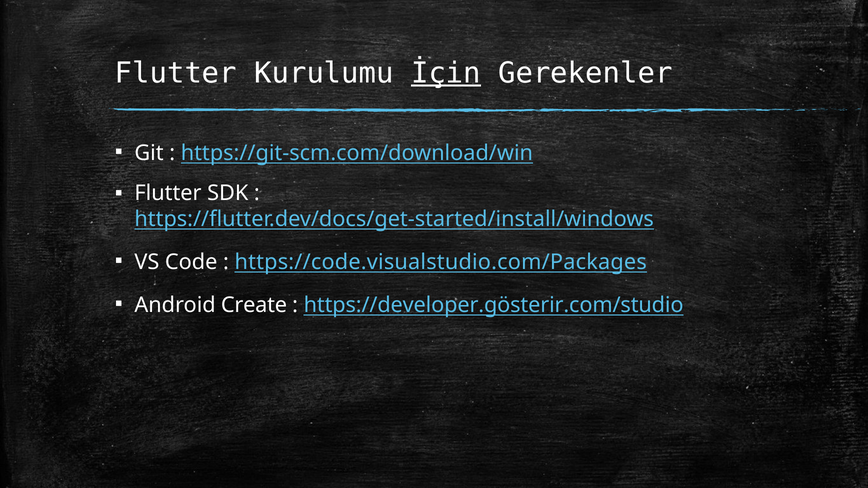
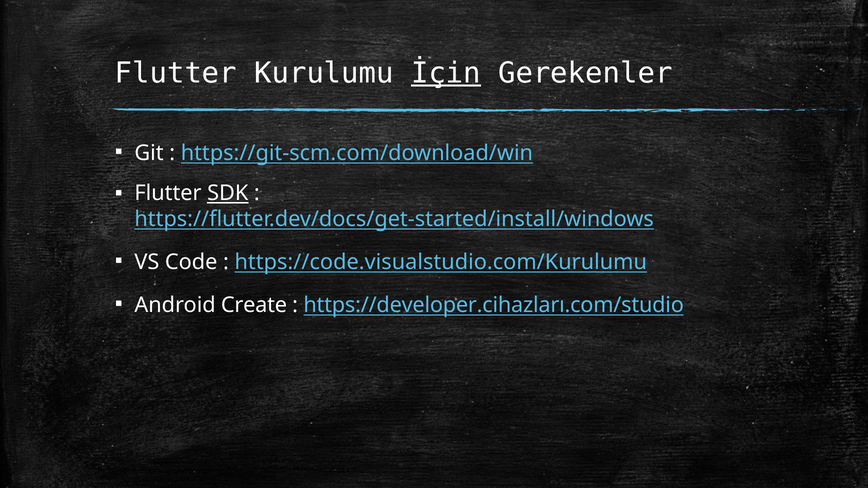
SDK underline: none -> present (228, 193)
https://code.visualstudio.com/Packages: https://code.visualstudio.com/Packages -> https://code.visualstudio.com/Kurulumu (441, 262)
https://developer.gösterir.com/studio: https://developer.gösterir.com/studio -> https://developer.cihazları.com/studio (494, 305)
